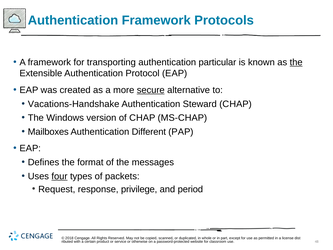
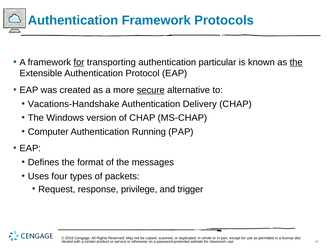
for underline: none -> present (79, 62)
Steward: Steward -> Delivery (200, 104)
Mailboxes: Mailboxes -> Computer (48, 132)
Different: Different -> Running (149, 132)
four underline: present -> none (59, 176)
period: period -> trigger (190, 189)
